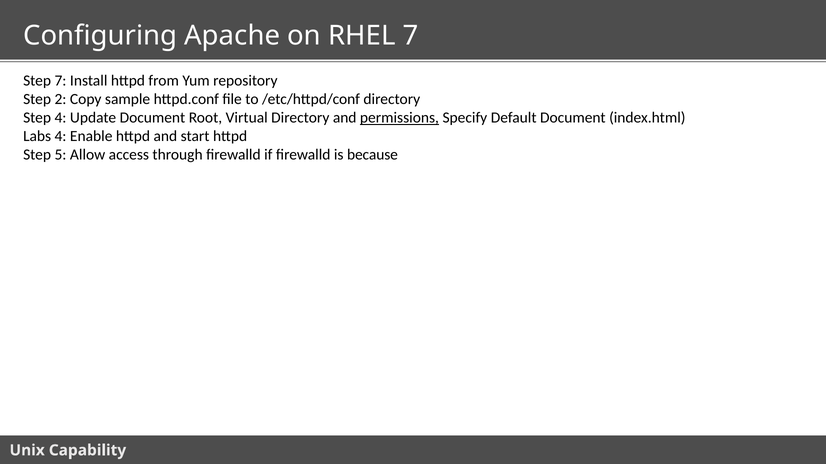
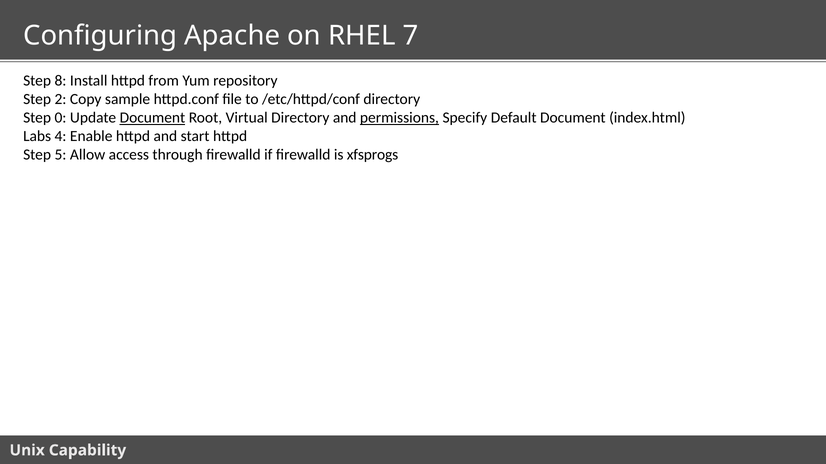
Step 7: 7 -> 8 (61, 81)
Step 4: 4 -> 0 (61, 118)
Document underline: none -> present (152, 118)
because: because -> xfsprogs (372, 155)
